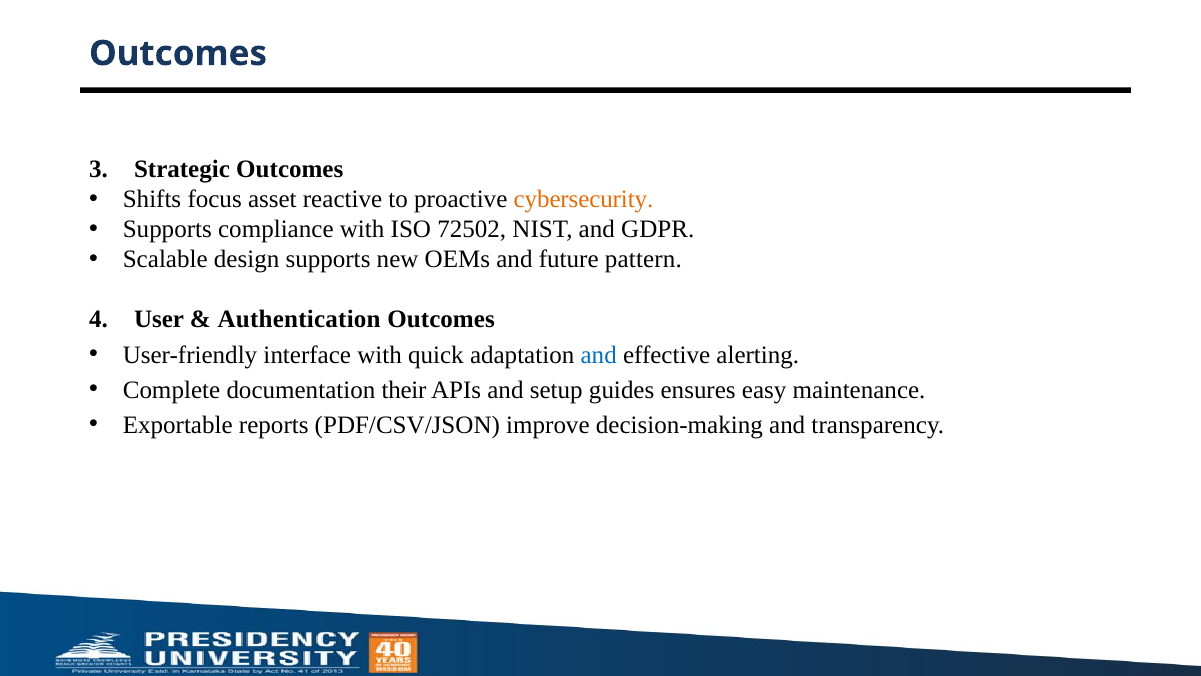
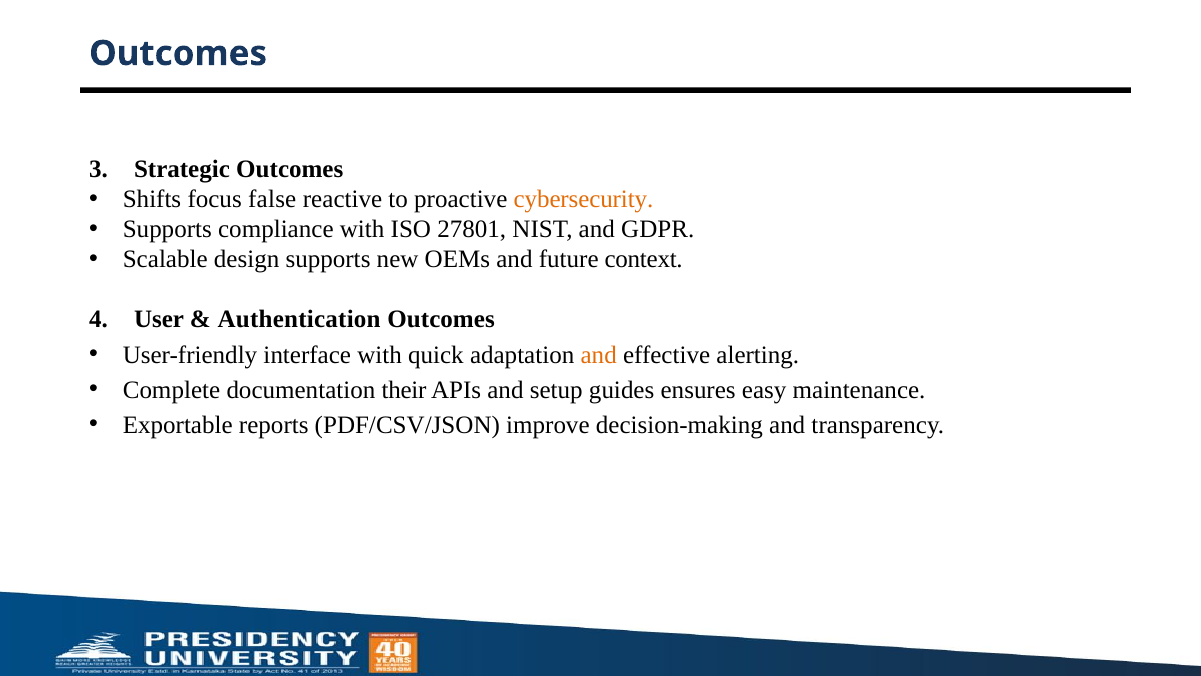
asset: asset -> false (272, 199)
72502: 72502 -> 27801 (472, 229)
pattern: pattern -> context (644, 259)
and colour: blue -> orange (599, 355)
